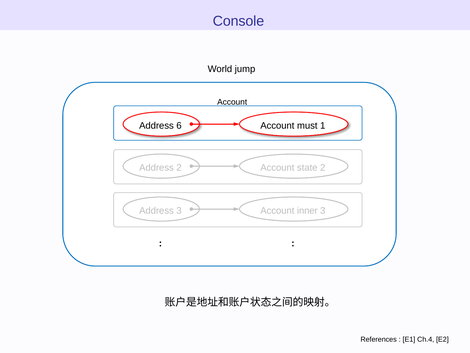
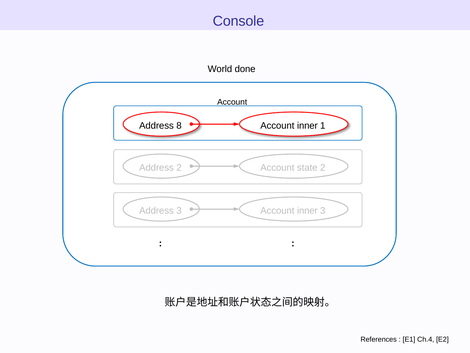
jump: jump -> done (245, 69)
6: 6 -> 8 (179, 126)
must: must -> inner (307, 126)
